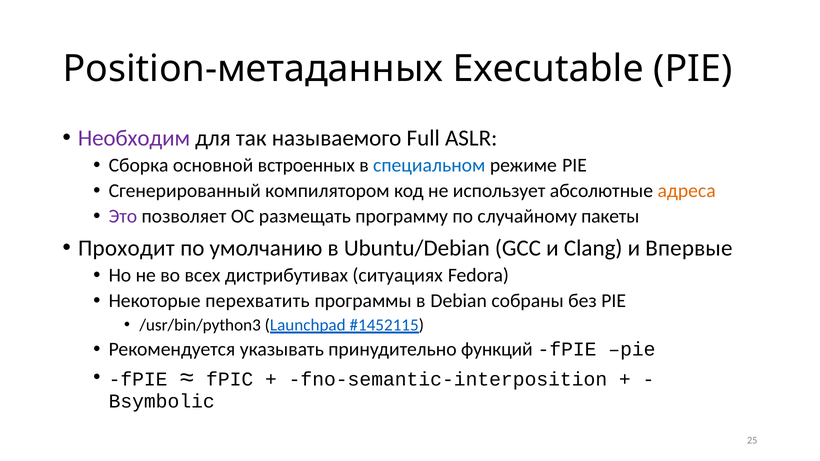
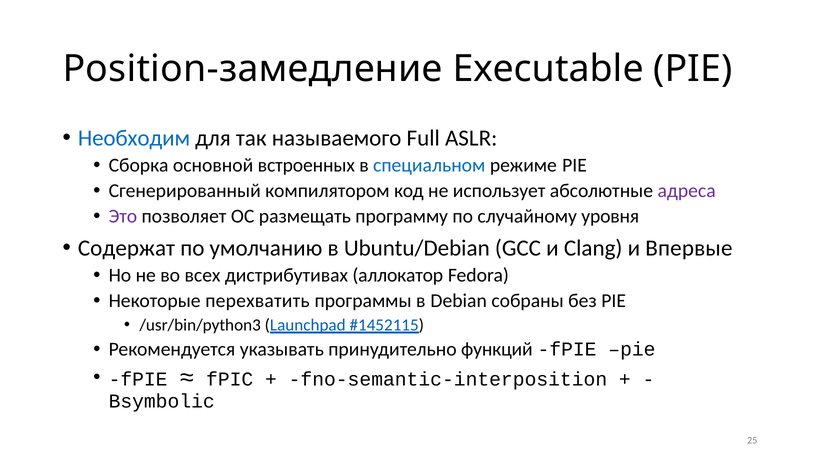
Position-метаданных: Position-метаданных -> Position-замедление (253, 69)
Необходим colour: purple -> blue (134, 138)
адреса colour: orange -> purple (687, 191)
пакеты: пакеты -> уровня (610, 216)
Проходит: Проходит -> Содержат (126, 248)
ситуациях: ситуациях -> аллокатор (398, 275)
